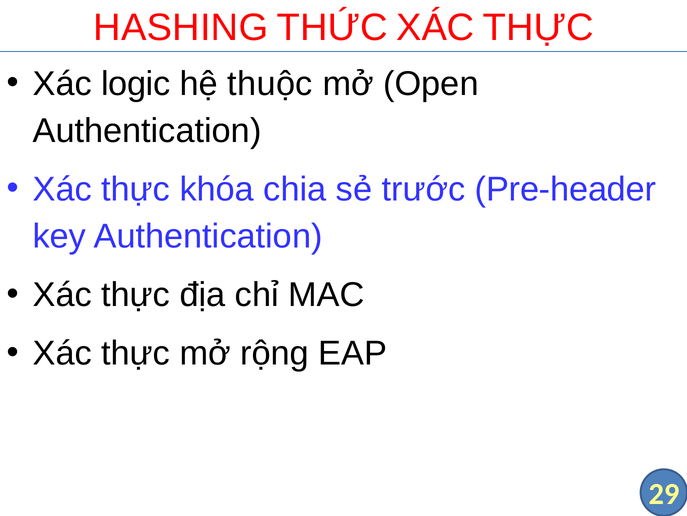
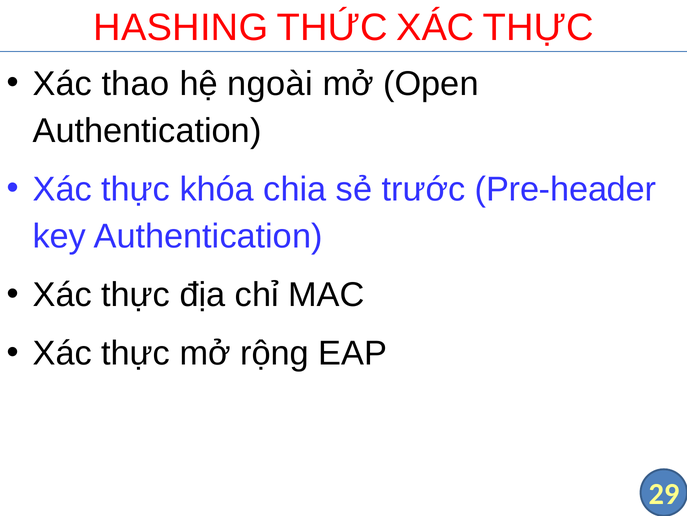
logic: logic -> thao (135, 84)
thuộc: thuộc -> ngoài (270, 84)
